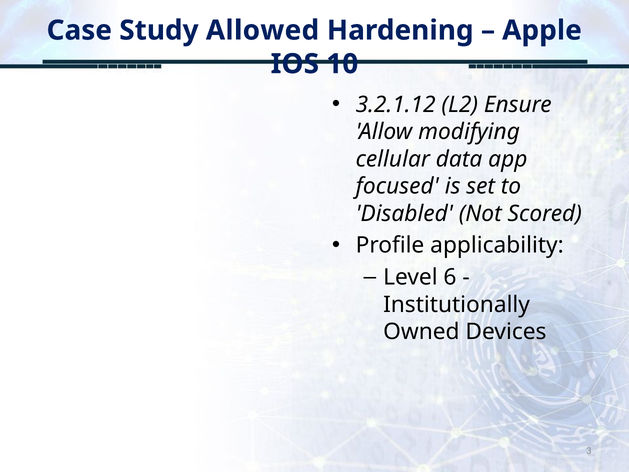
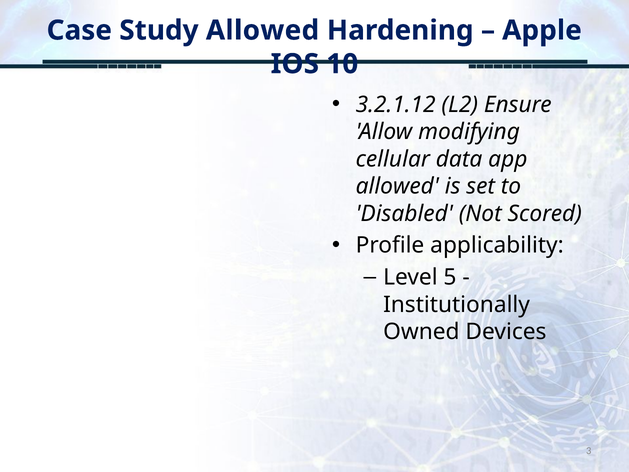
focused: focused -> allowed (397, 186)
6: 6 -> 5 (450, 277)
